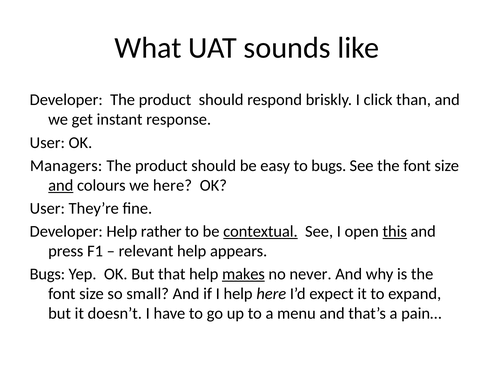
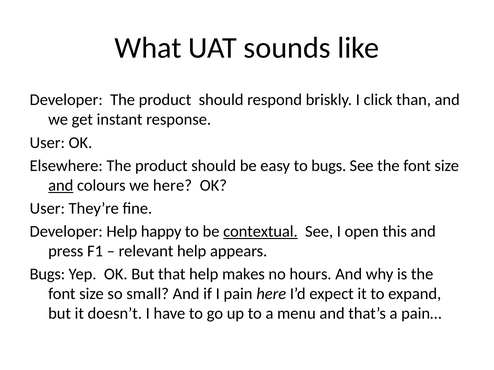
Managers: Managers -> Elsewhere (66, 166)
rather: rather -> happy (161, 232)
this underline: present -> none (395, 232)
makes underline: present -> none (243, 274)
never: never -> hours (311, 274)
I help: help -> pain (238, 294)
